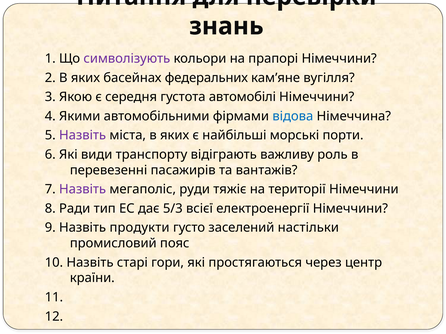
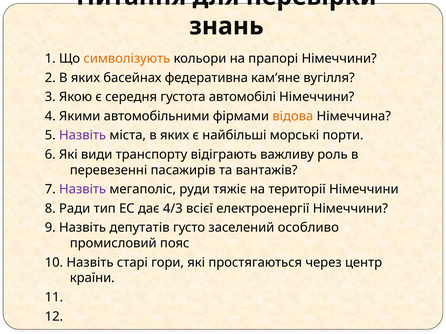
символізують colour: purple -> orange (127, 59)
федеральних: федеральних -> федеративна (206, 78)
відова colour: blue -> orange (293, 116)
5/3: 5/3 -> 4/3 (173, 209)
продукти: продукти -> депутатів (140, 228)
настільки: настільки -> особливо (308, 228)
